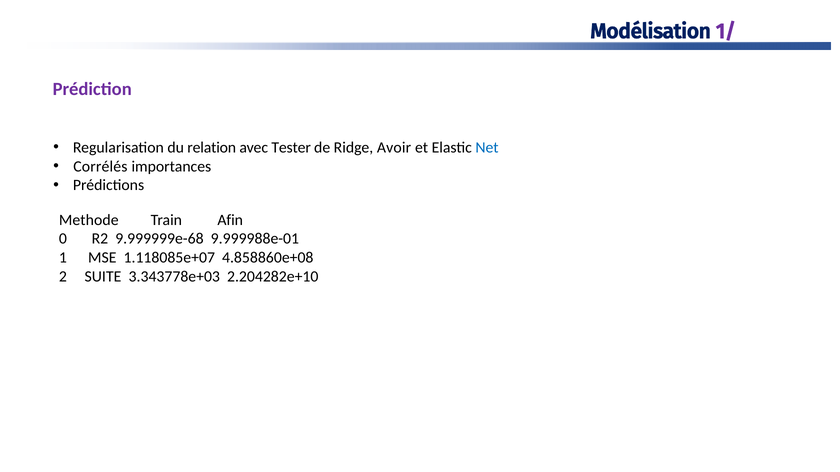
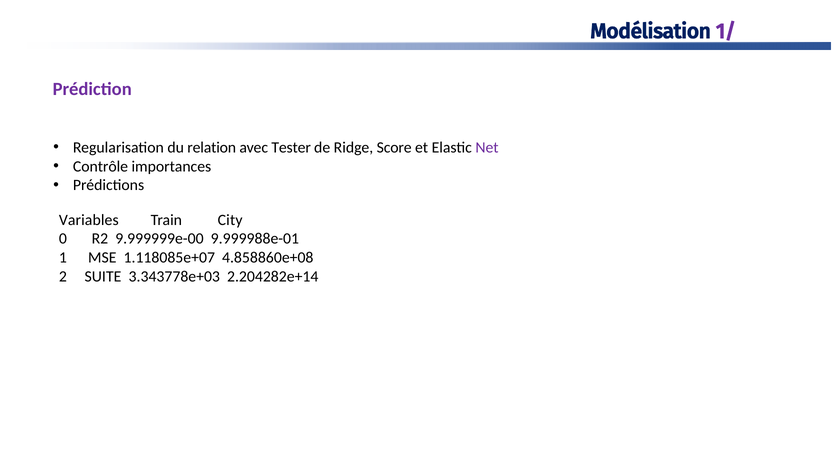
Avoir: Avoir -> Score (394, 148)
Net colour: blue -> purple (487, 148)
Corrélés: Corrélés -> Contrôle (101, 166)
Methode: Methode -> Variables (89, 220)
Afin: Afin -> City (230, 220)
9.999999e-68: 9.999999e-68 -> 9.999999e-00 (159, 239)
2.204282e+10: 2.204282e+10 -> 2.204282e+14 (273, 277)
